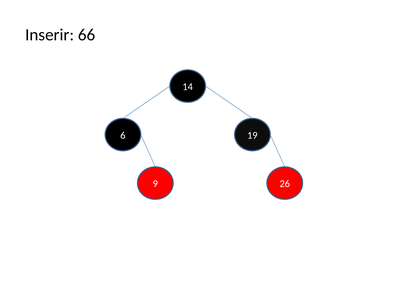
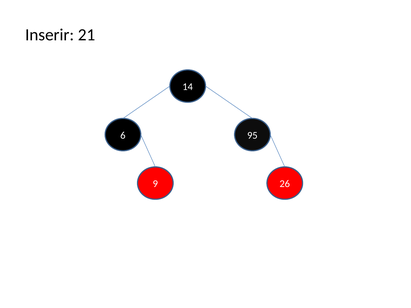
66: 66 -> 21 (87, 35)
19: 19 -> 95 (252, 135)
